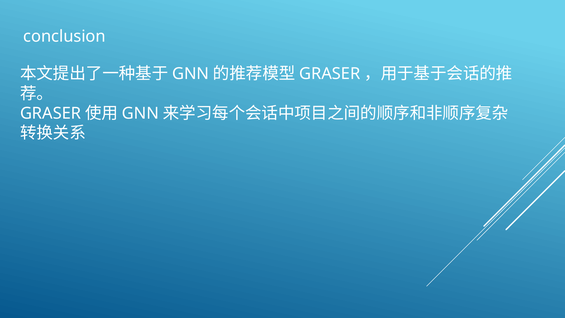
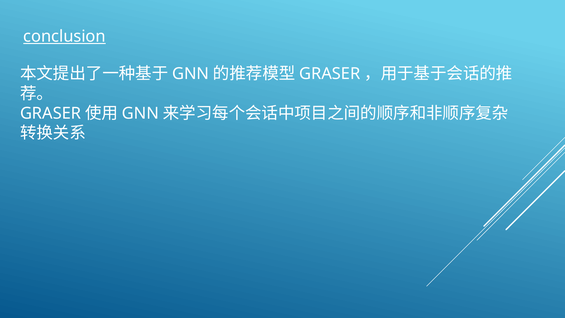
conclusion underline: none -> present (65, 36)
